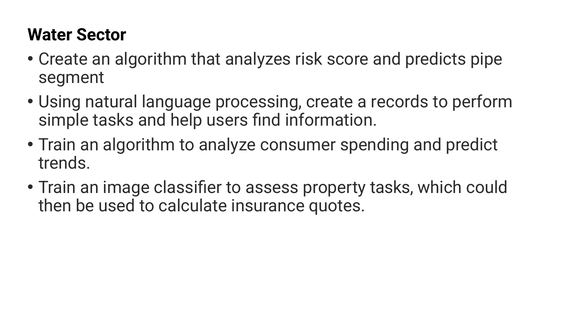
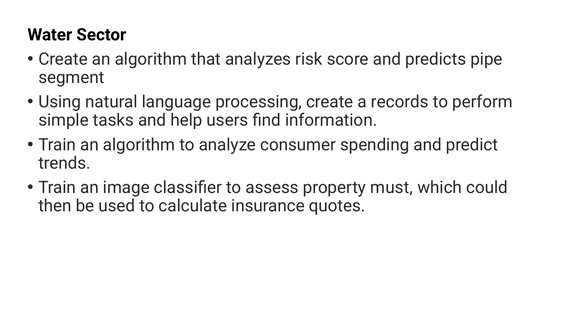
property tasks: tasks -> must (392, 188)
